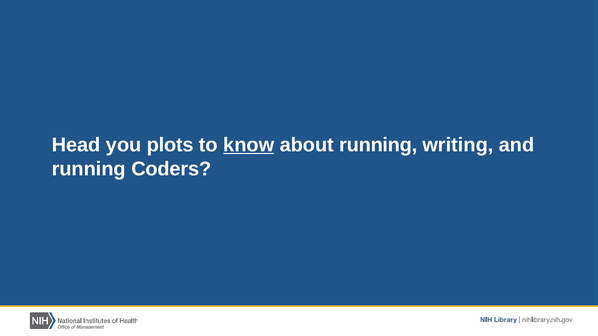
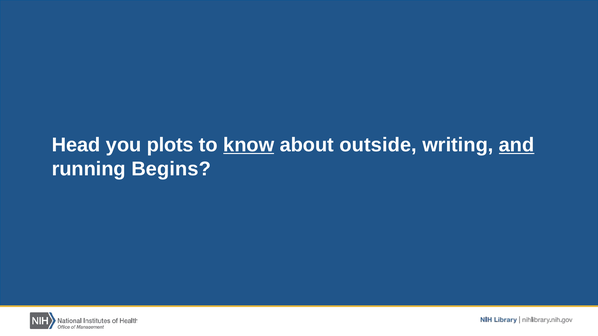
about running: running -> outside (378, 145)
and underline: none -> present (517, 145)
Coders: Coders -> Begins (171, 169)
